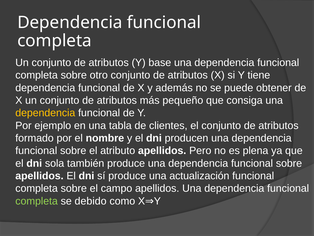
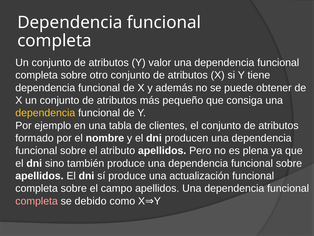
base: base -> valor (160, 63)
sola: sola -> sino (55, 163)
completa colour: light green -> pink (37, 201)
